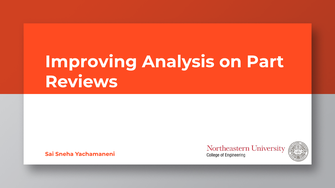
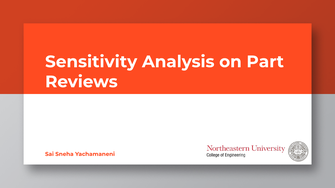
Improving: Improving -> Sensitivity (91, 62)
